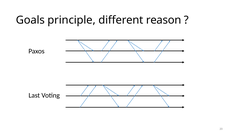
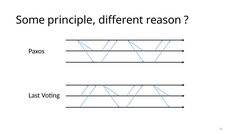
Goals: Goals -> Some (30, 20)
